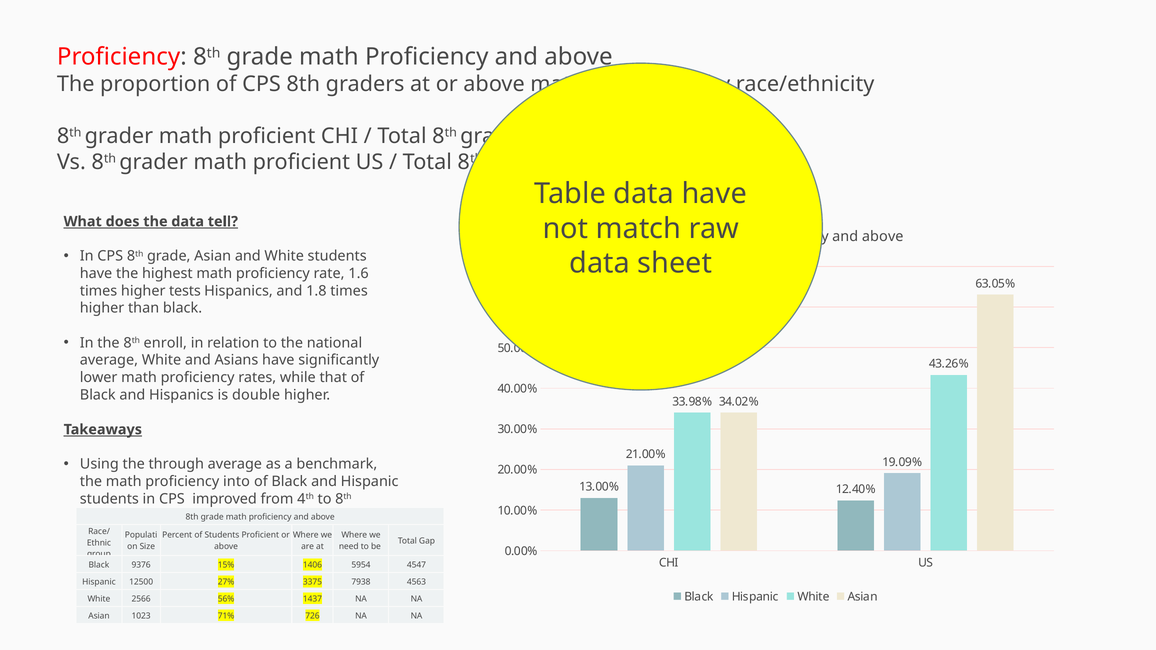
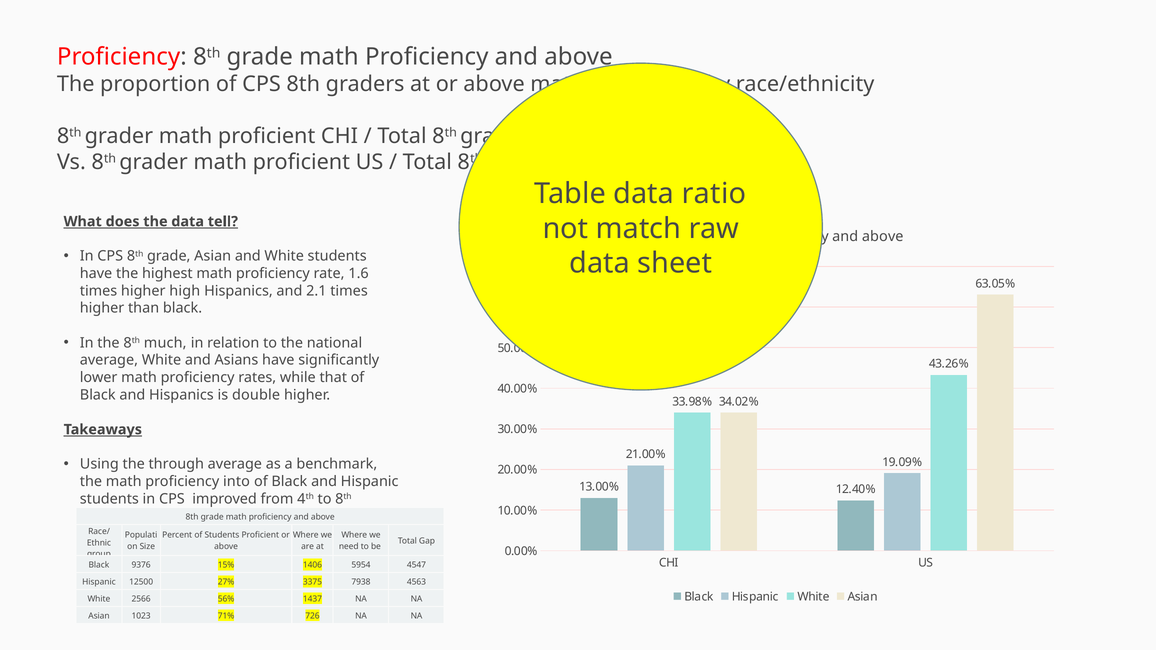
data have: have -> ratio (714, 194)
tests: tests -> high (185, 291)
1.8: 1.8 -> 2.1 (316, 291)
enroll: enroll -> much (165, 343)
